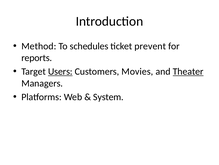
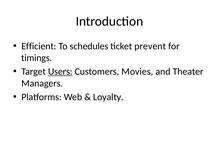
Method: Method -> Efficient (39, 46)
reports: reports -> timings (37, 58)
Theater underline: present -> none (188, 71)
System: System -> Loyalty (108, 97)
